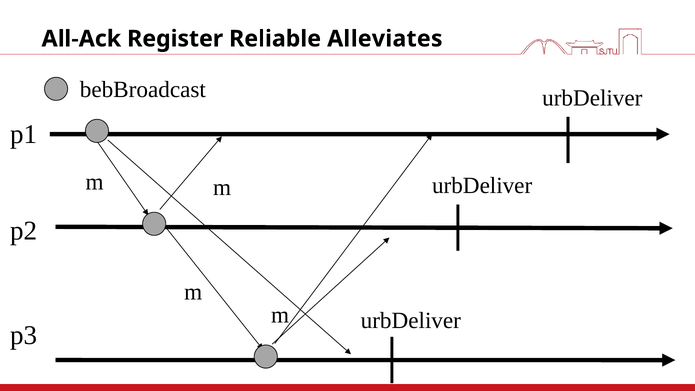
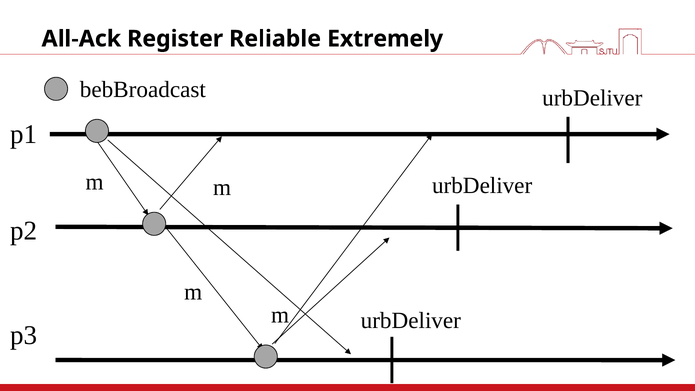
Alleviates: Alleviates -> Extremely (385, 39)
